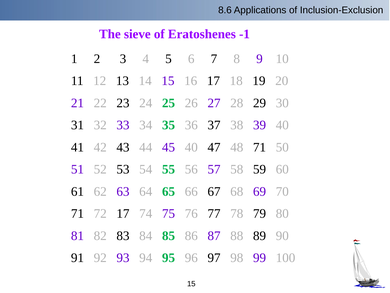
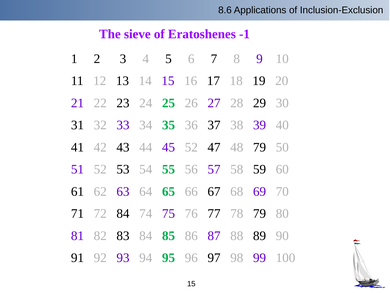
45 40: 40 -> 52 (191, 147)
48 71: 71 -> 79 (260, 147)
72 17: 17 -> 84 (123, 213)
